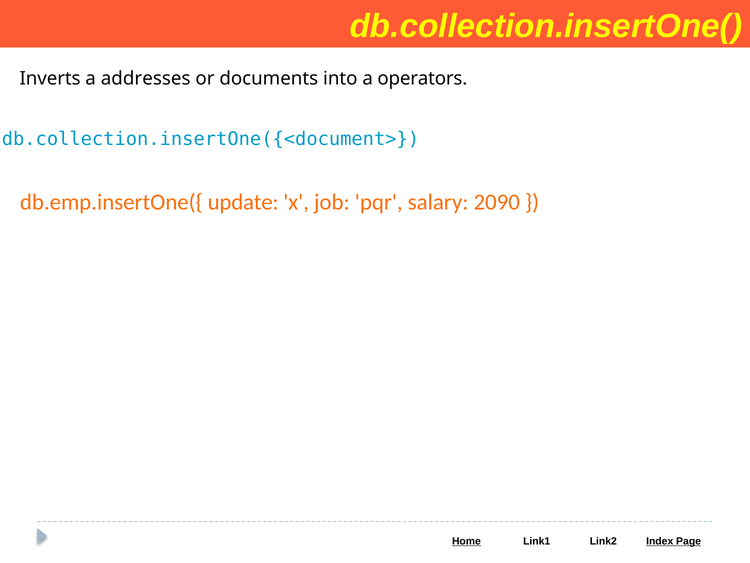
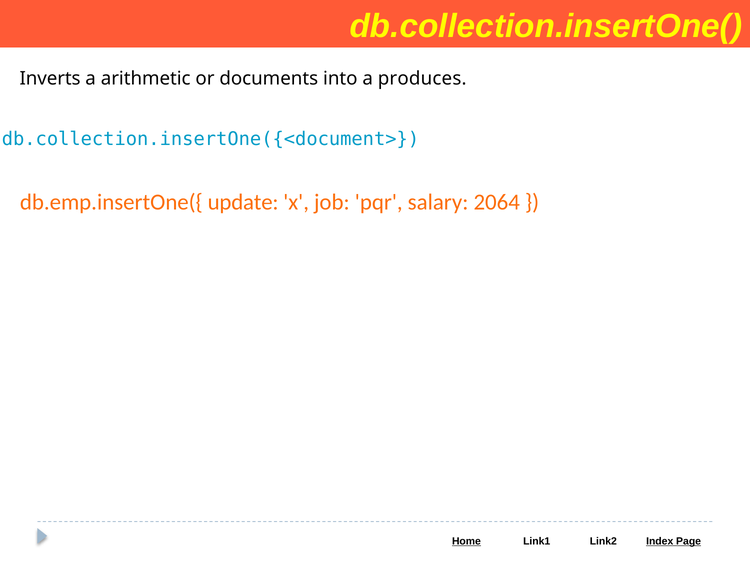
addresses: addresses -> arithmetic (146, 79)
operators: operators -> produces (422, 79)
2090: 2090 -> 2064 (497, 202)
